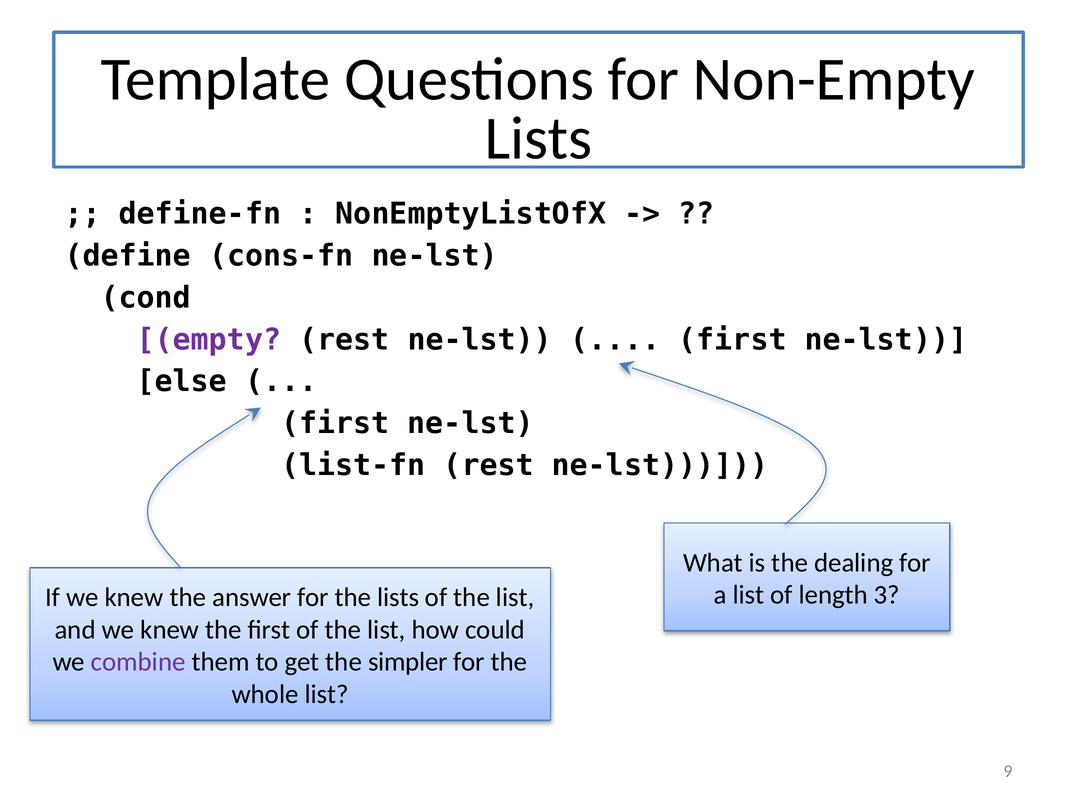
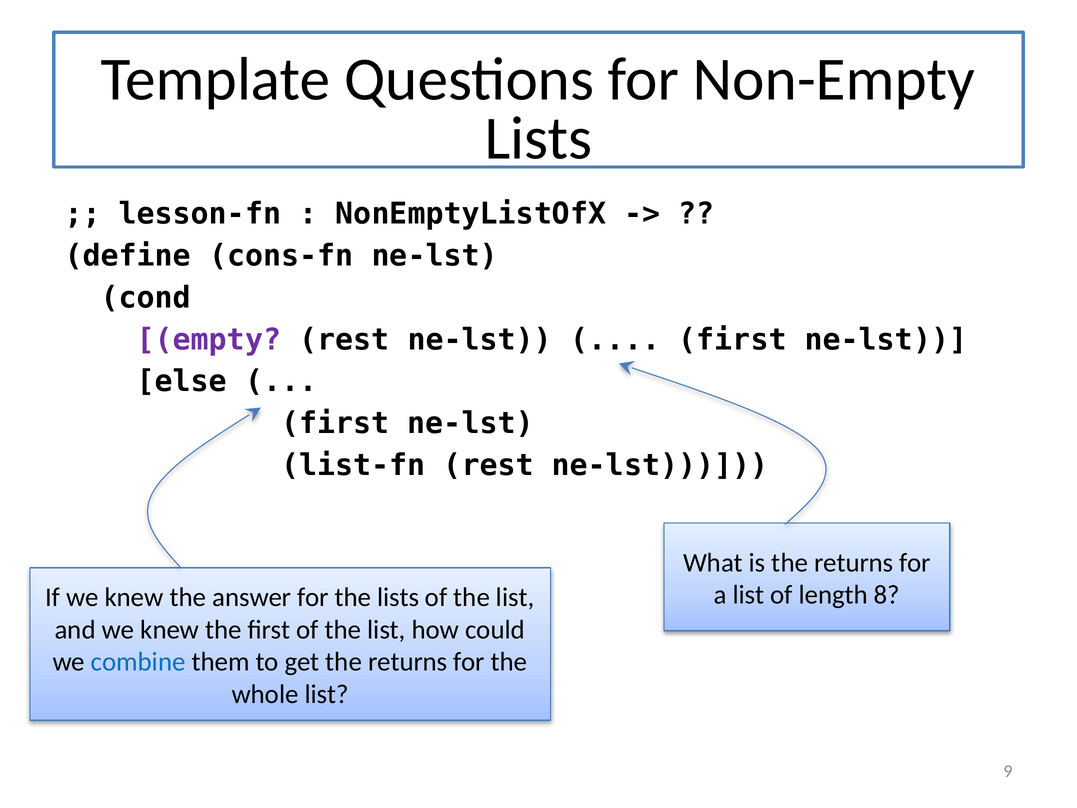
define-fn: define-fn -> lesson-fn (200, 214)
is the dealing: dealing -> returns (854, 562)
3: 3 -> 8 (887, 595)
combine colour: purple -> blue (138, 662)
get the simpler: simpler -> returns (408, 662)
